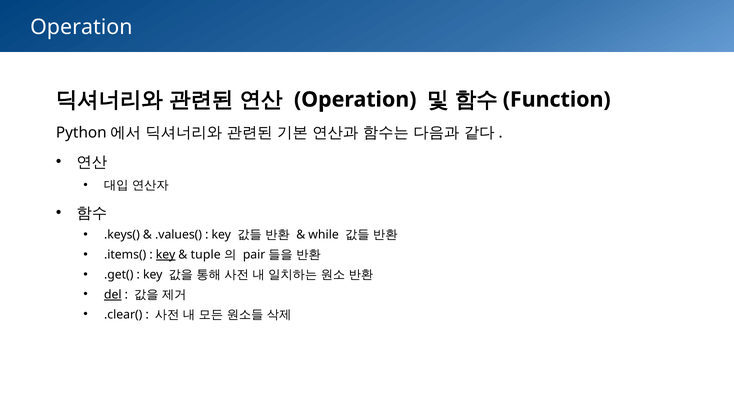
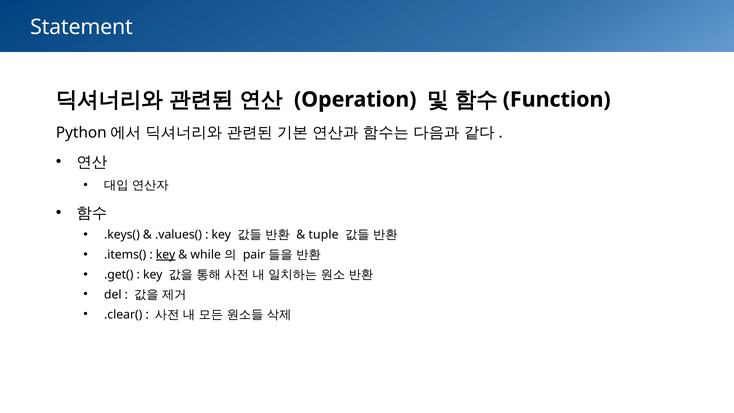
Operation: Operation -> Statement (81, 27)
while: while -> tuple (324, 235)
tuple: tuple -> while (206, 255)
del underline: present -> none (113, 295)
